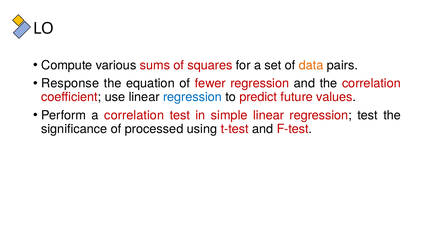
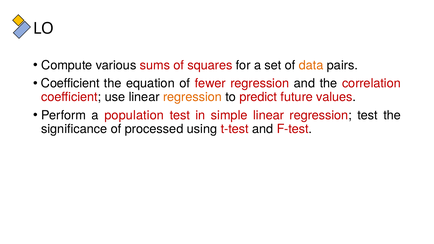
Response: Response -> Coefficient (70, 83)
regression colour: blue -> orange (192, 97)
a correlation: correlation -> population (134, 115)
